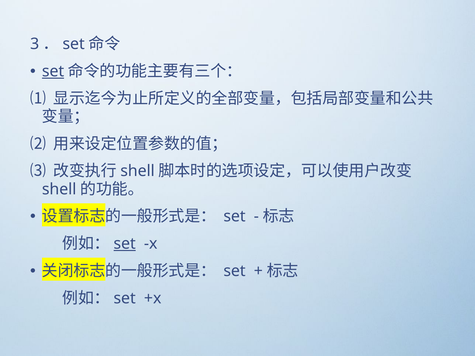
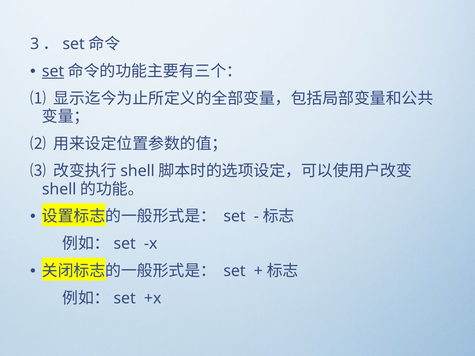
set underline: present -> none (125, 244)
